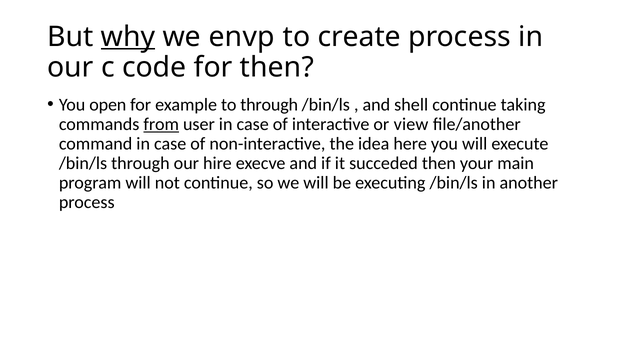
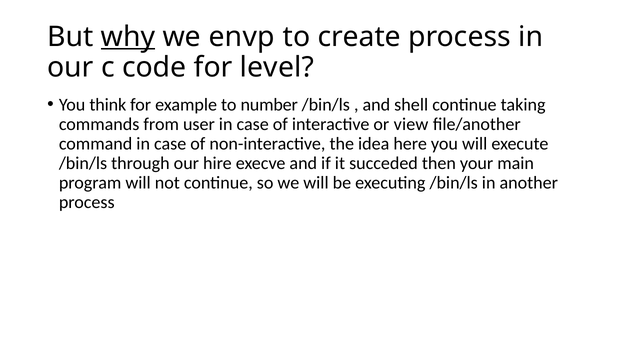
for then: then -> level (277, 67)
open: open -> think (108, 105)
to through: through -> number (269, 105)
from underline: present -> none (161, 124)
